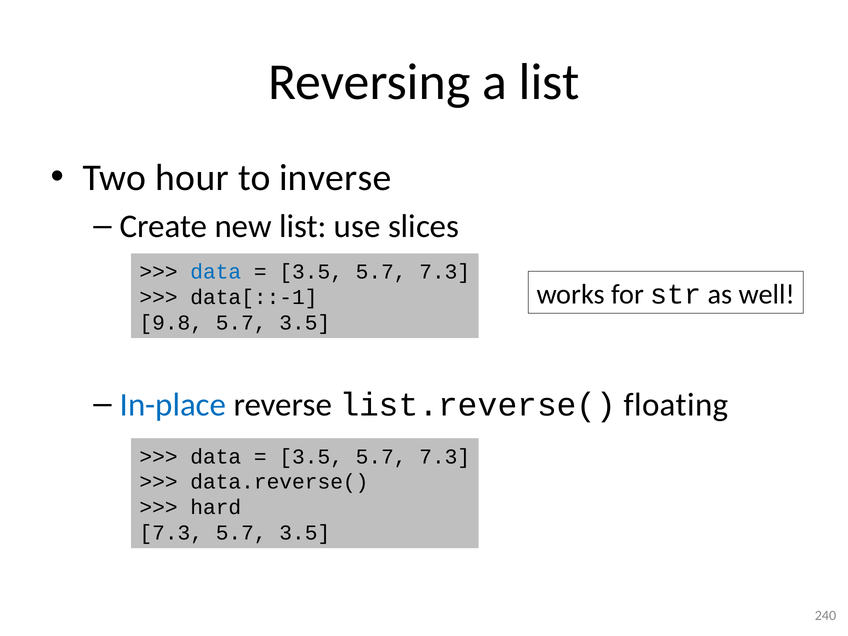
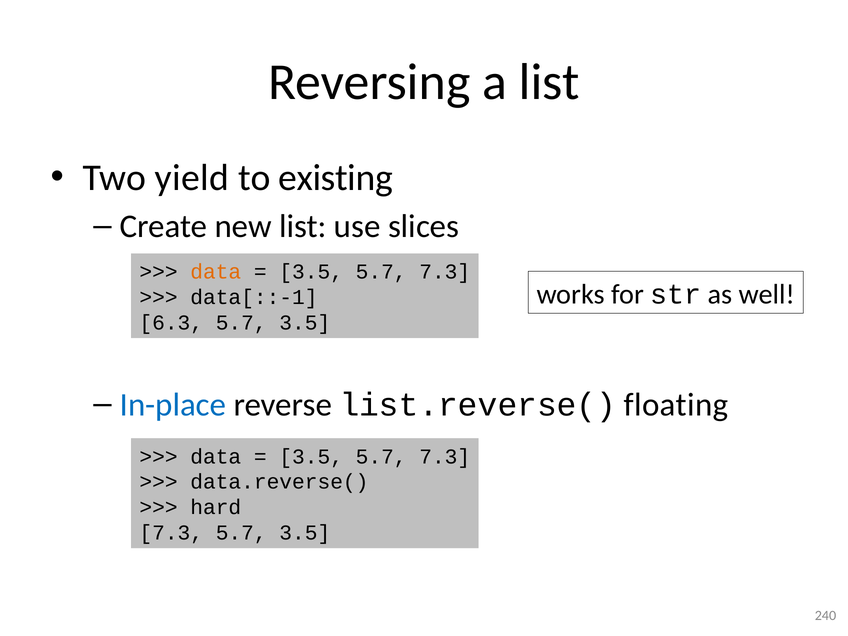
hour: hour -> yield (192, 178)
inverse: inverse -> existing (336, 178)
data colour: blue -> orange (216, 272)
9.8: 9.8 -> 6.3 (171, 323)
